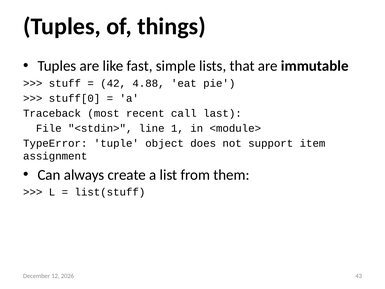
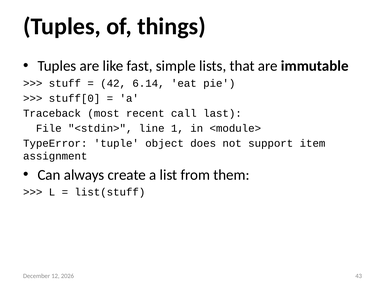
4.88: 4.88 -> 6.14 (148, 83)
